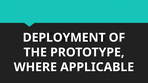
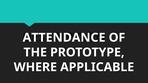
DEPLOYMENT: DEPLOYMENT -> ATTENDANCE (64, 38)
